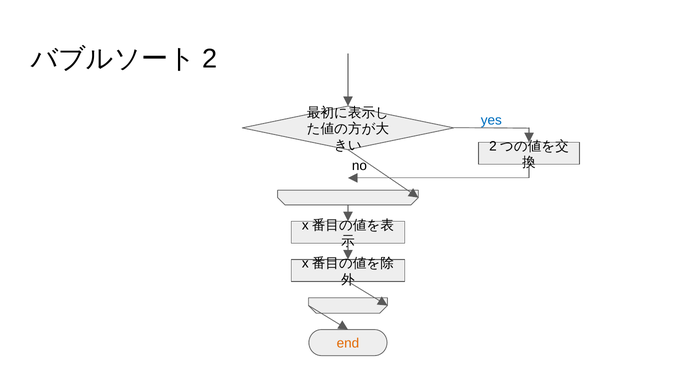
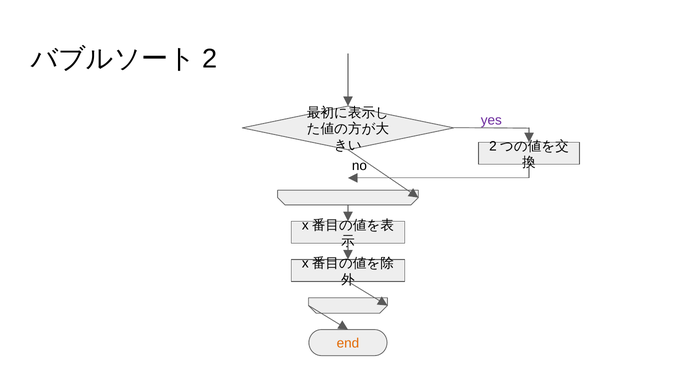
yes colour: blue -> purple (491, 120)
